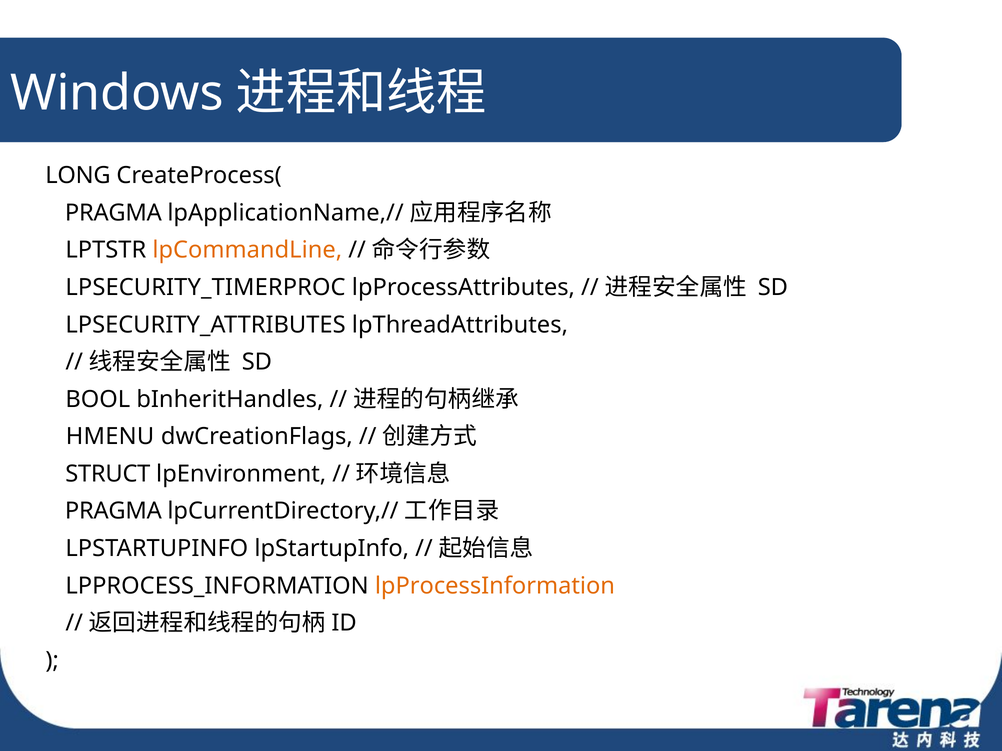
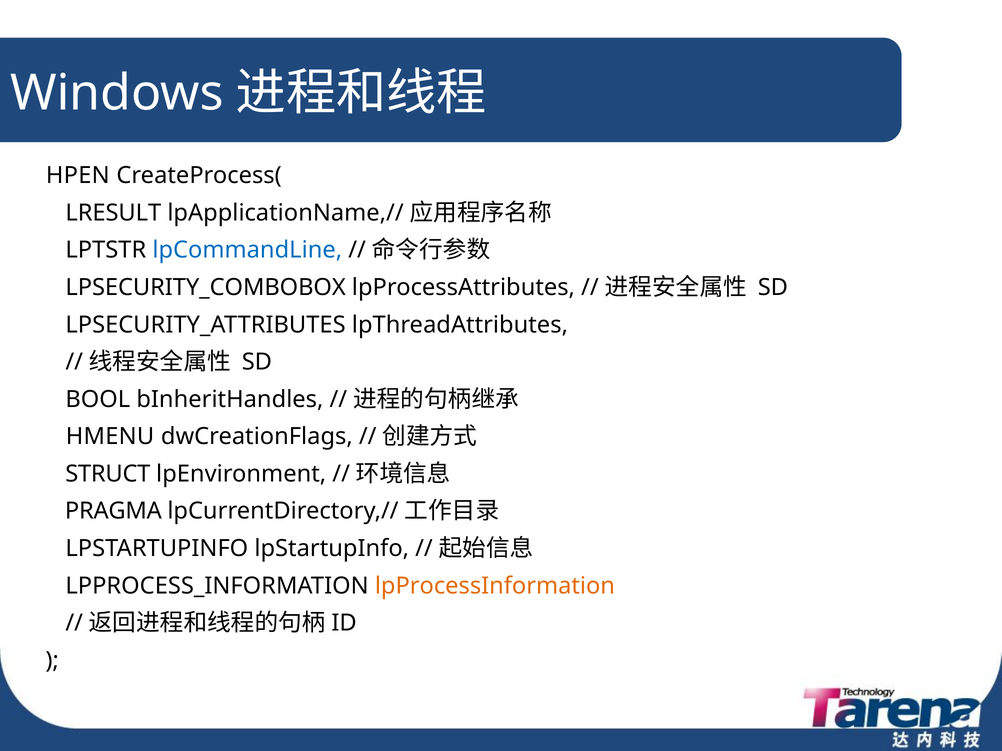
LONG: LONG -> HPEN (78, 176)
PRAGMA: PRAGMA -> LRESULT (113, 213)
lpCommandLine colour: orange -> blue (247, 250)
LPSECURITY_TIMERPROC: LPSECURITY_TIMERPROC -> LPSECURITY_COMBOBOX (206, 288)
